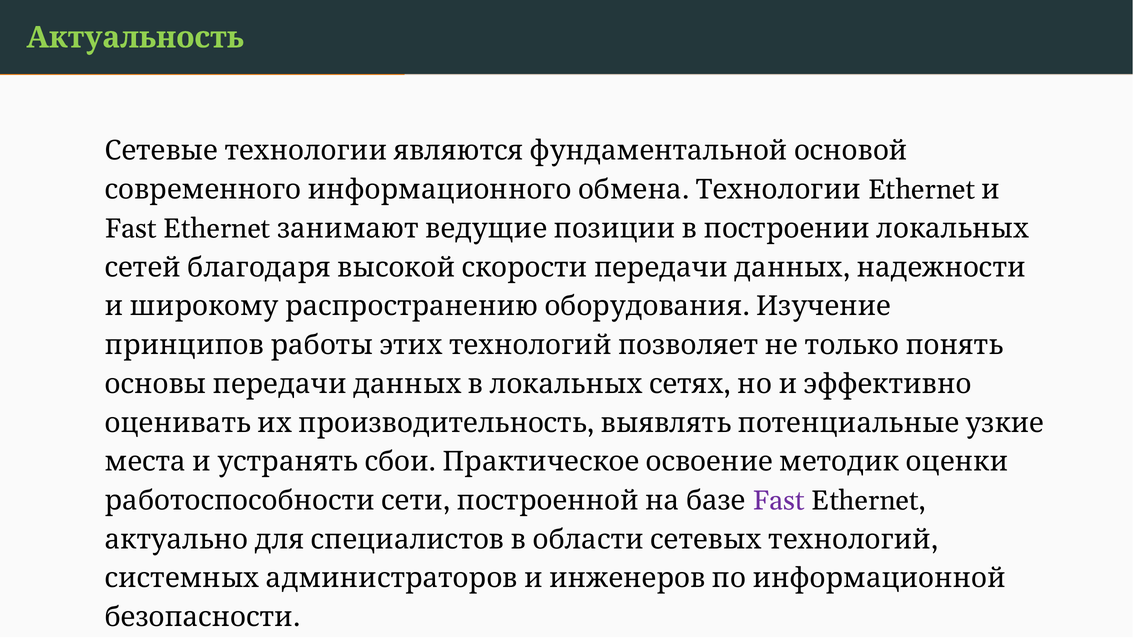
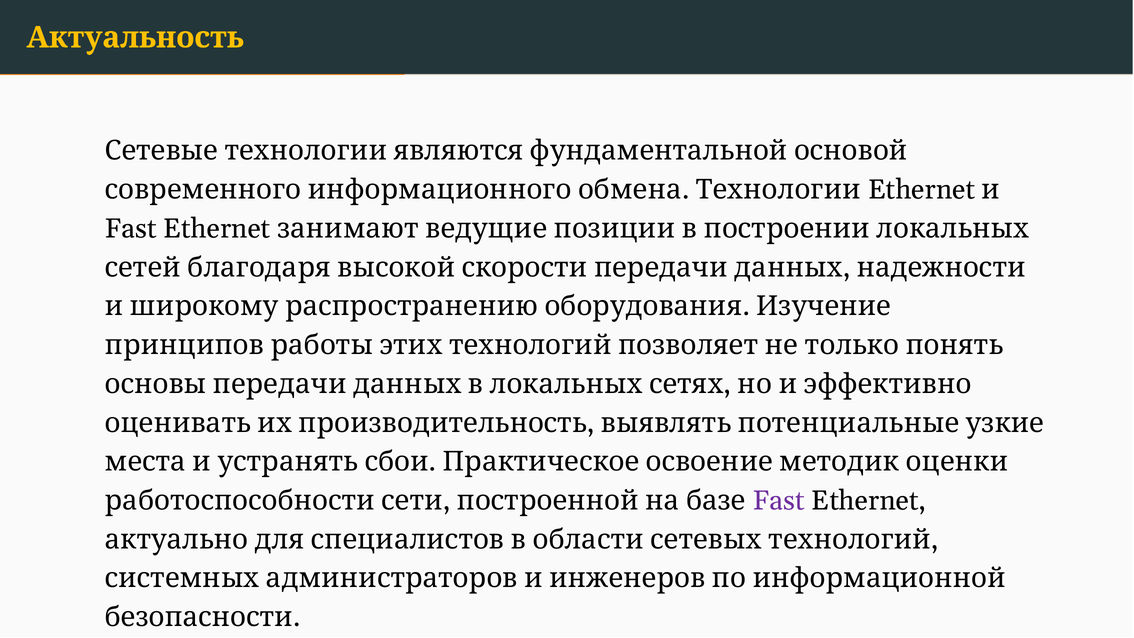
Актуальность colour: light green -> yellow (135, 38)
